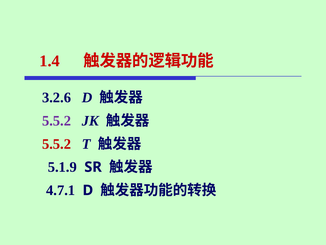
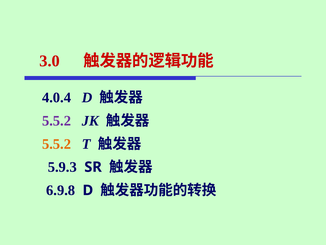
1.4: 1.4 -> 3.0 (50, 61)
3.2.6: 3.2.6 -> 4.0.4 (57, 97)
5.5.2 colour: red -> orange (57, 144)
5.1.9: 5.1.9 -> 5.9.3 (62, 167)
4.7.1: 4.7.1 -> 6.9.8 (61, 190)
